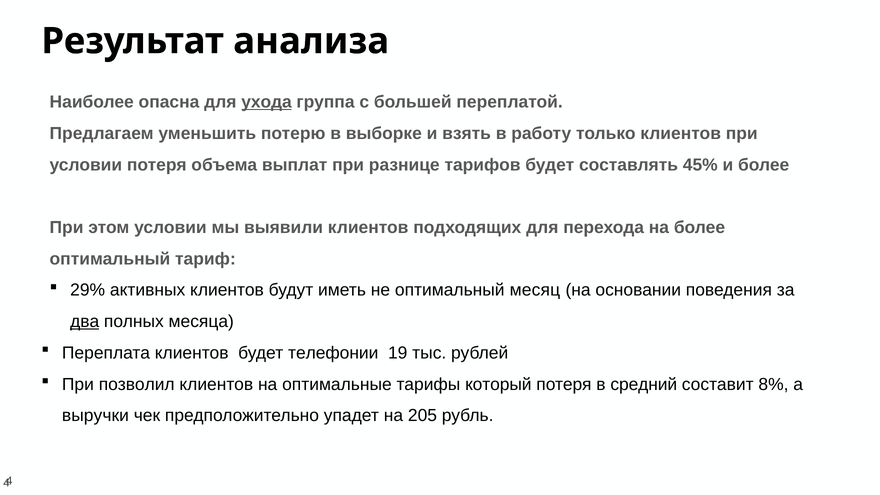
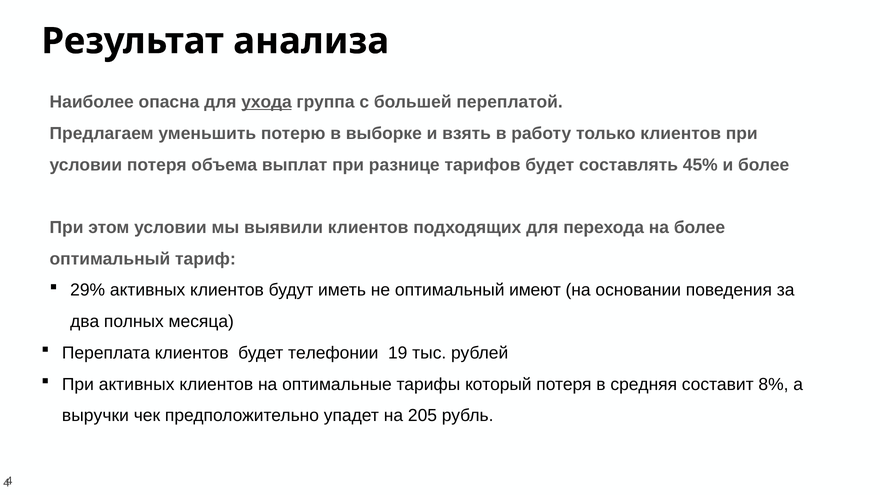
месяц: месяц -> имеют (535, 290)
два underline: present -> none (85, 322)
При позволил: позволил -> активных (137, 384)
средний: средний -> средняя (644, 384)
